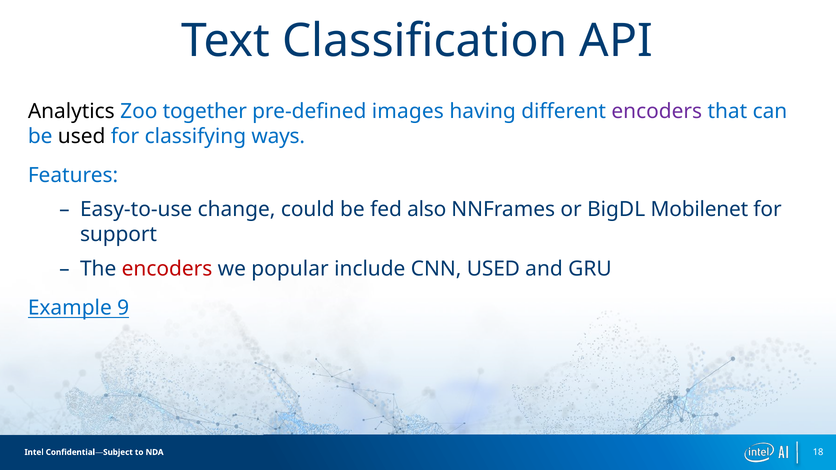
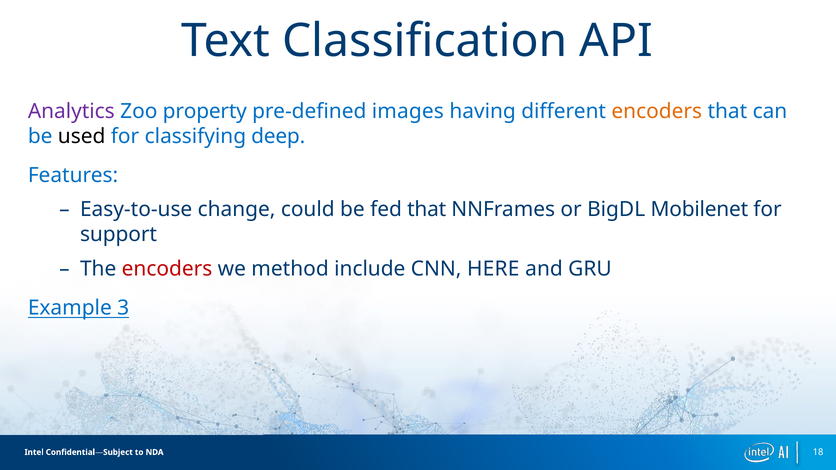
Analytics colour: black -> purple (71, 111)
together: together -> property (205, 111)
encoders colour: purple -> orange (657, 111)
ways: ways -> deep (278, 136)
fed also: also -> that (427, 210)
popular: popular -> method (290, 269)
CNN USED: USED -> HERE (493, 269)
9: 9 -> 3 (123, 308)
